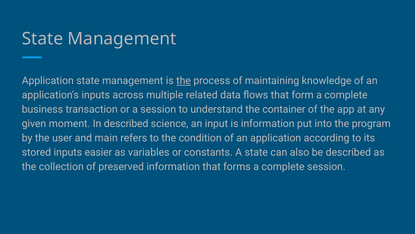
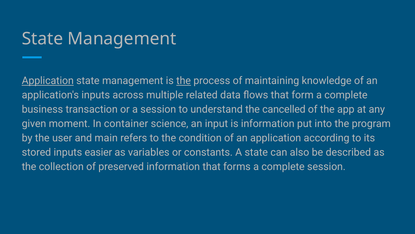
Application underline: none -> present (48, 81)
container: container -> cancelled (284, 109)
In described: described -> container (126, 124)
